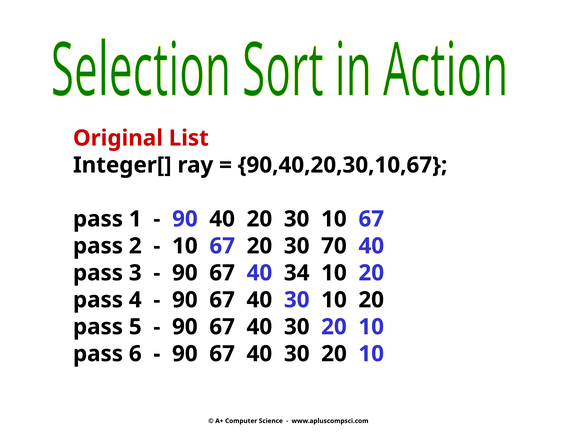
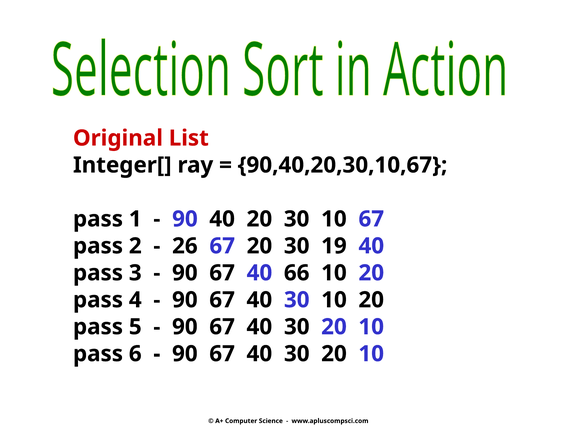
10: 10 -> 26 (185, 246)
70: 70 -> 19 (334, 246)
34: 34 -> 66 (297, 273)
